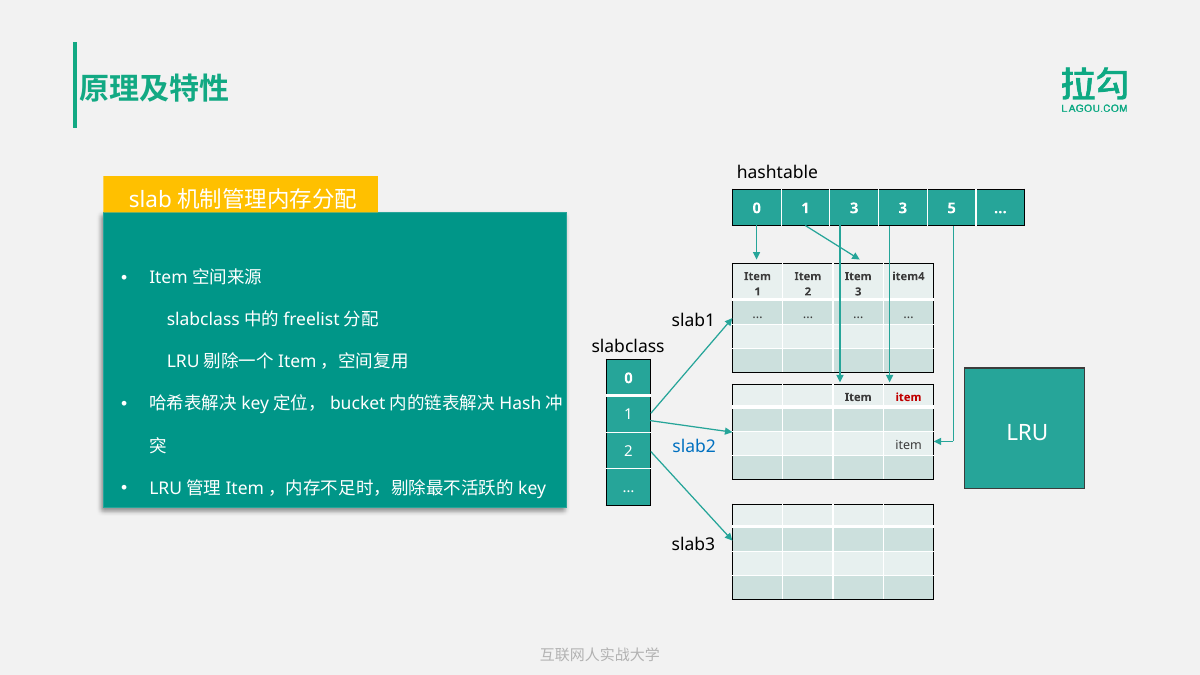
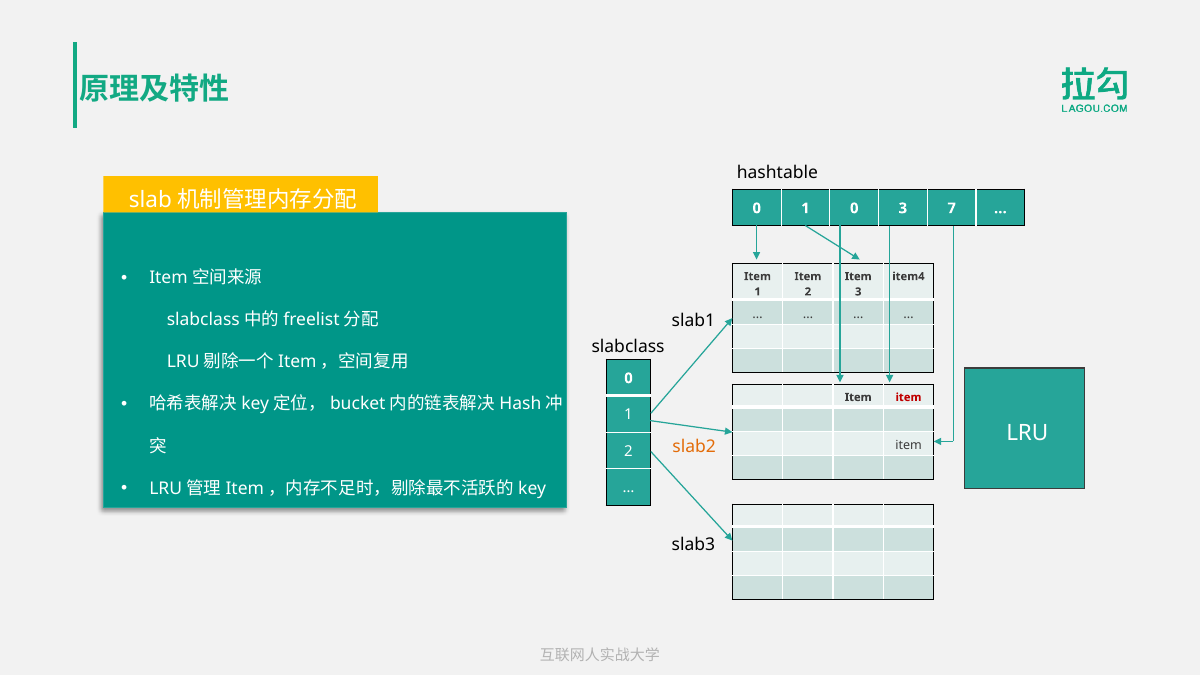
1 3: 3 -> 0 (854, 208)
5: 5 -> 7 (952, 208)
slab2 colour: blue -> orange (694, 447)
